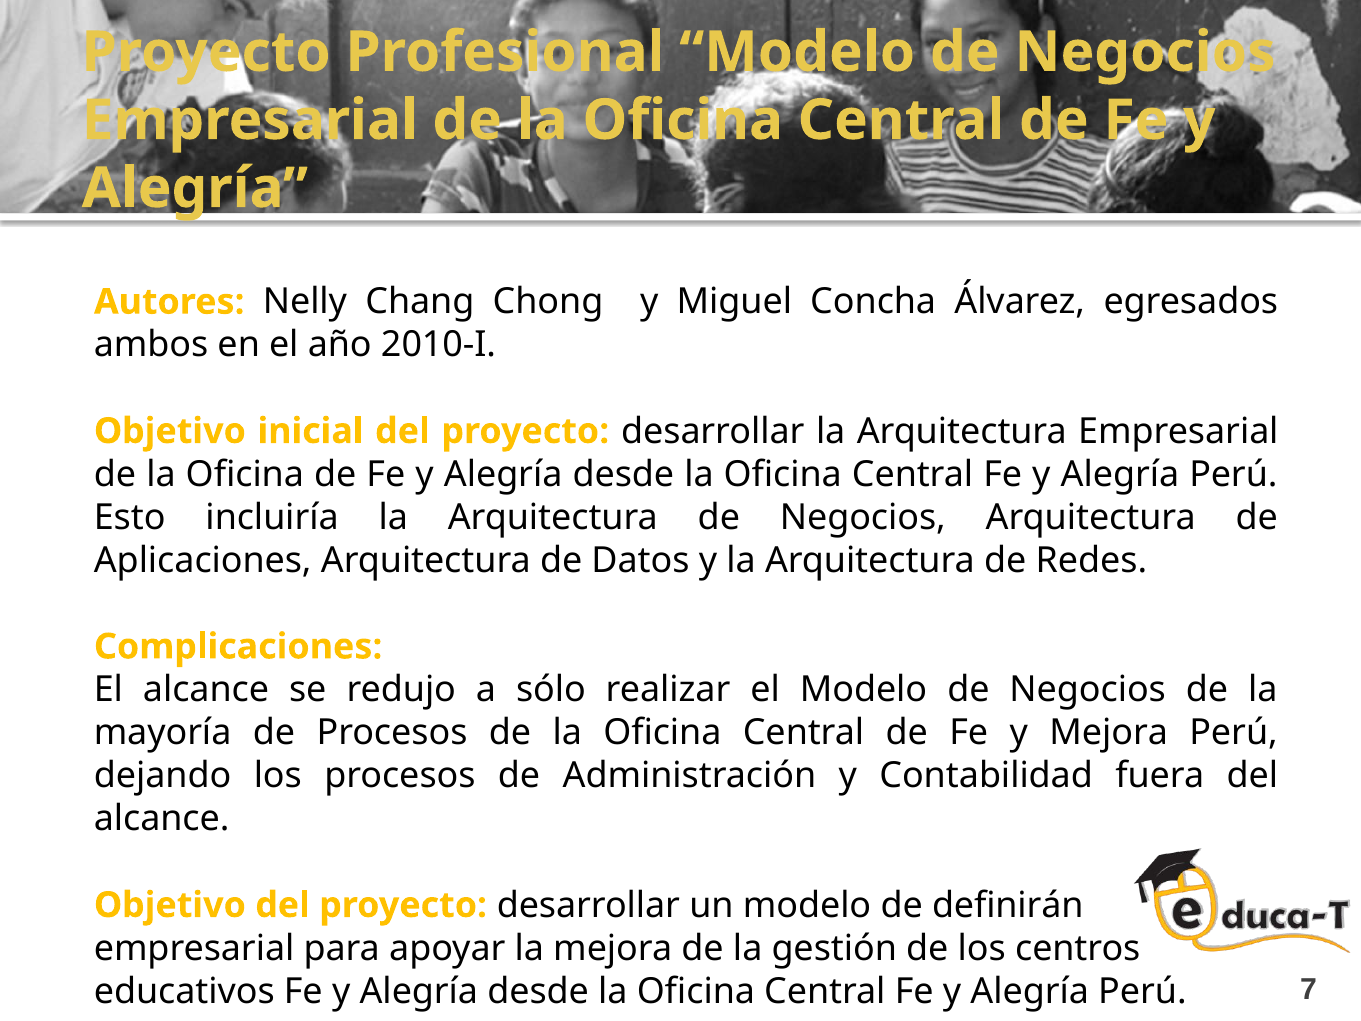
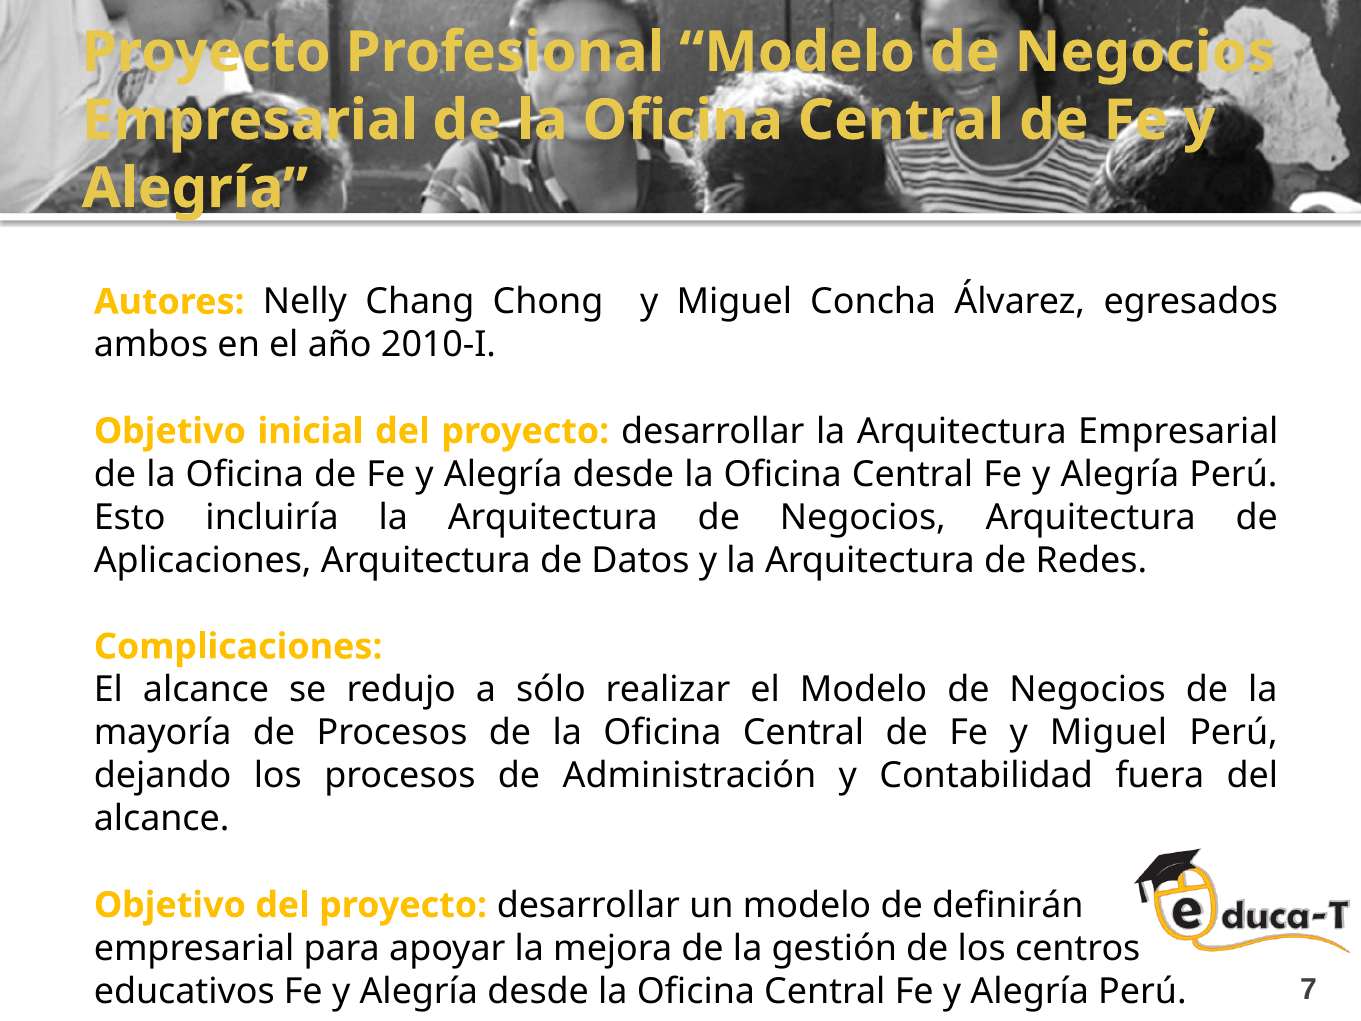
Fe y Mejora: Mejora -> Miguel (1108, 733)
